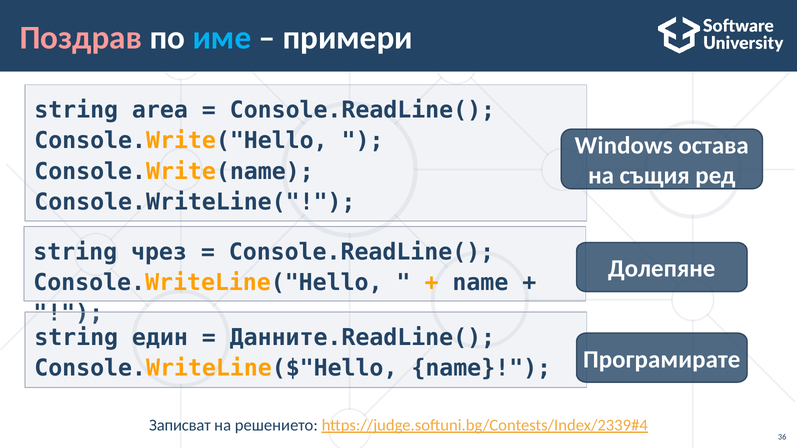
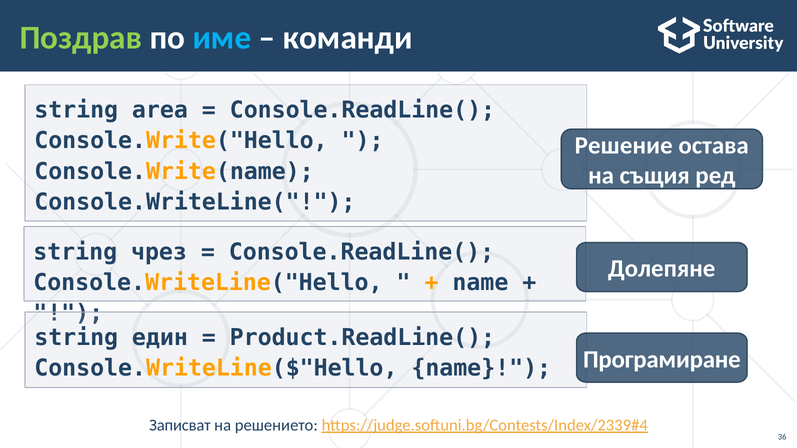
Поздрав colour: pink -> light green (81, 38)
примери: примери -> команди (348, 38)
Windows: Windows -> Решение (624, 146)
Данните.ReadLine(: Данните.ReadLine( -> Product.ReadLine( (362, 338)
Програмирате: Програмирате -> Програмиране (662, 360)
